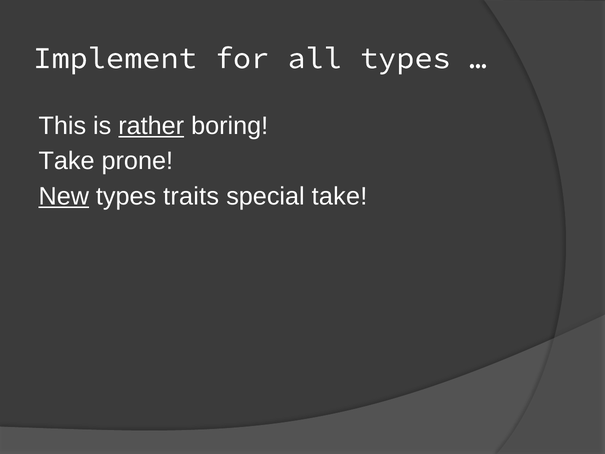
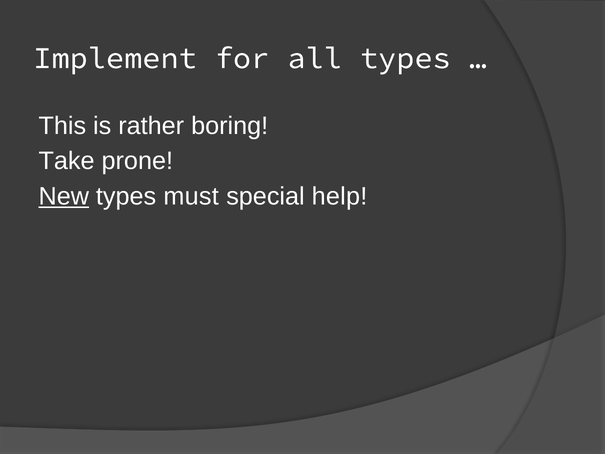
rather underline: present -> none (151, 126)
traits: traits -> must (191, 196)
special take: take -> help (339, 196)
